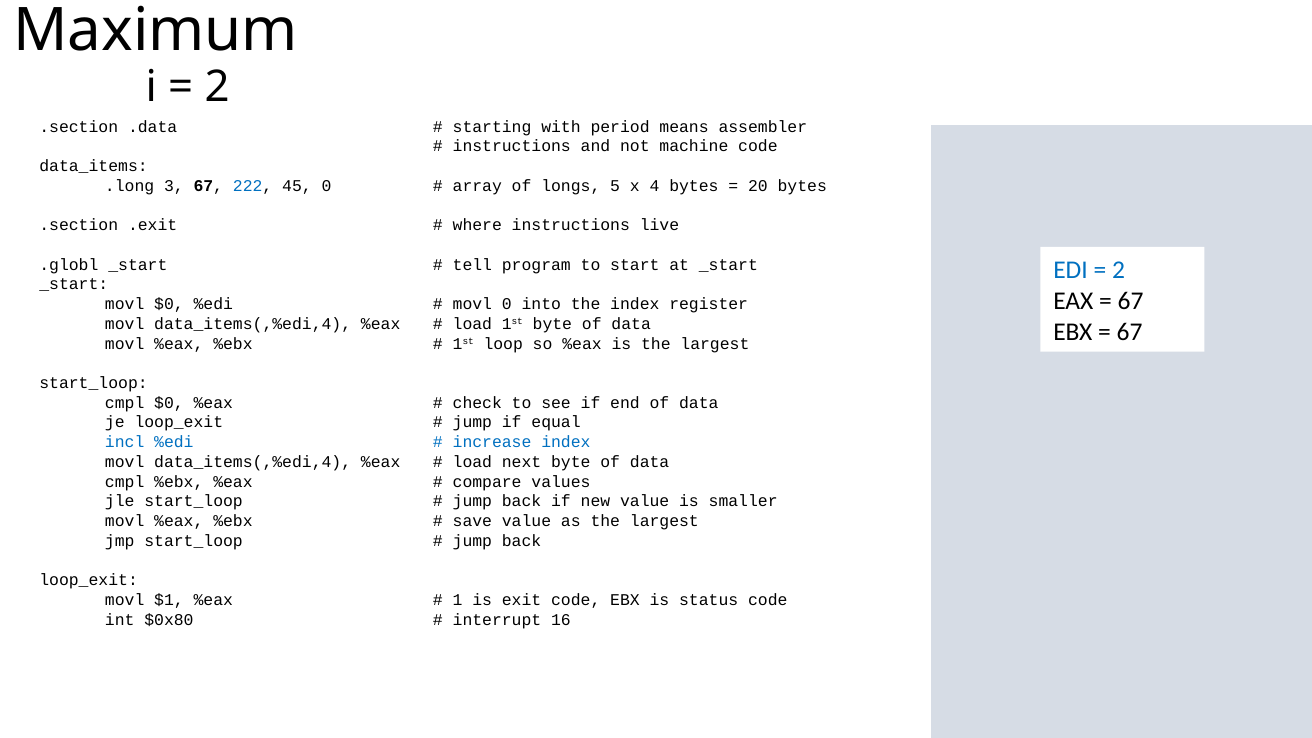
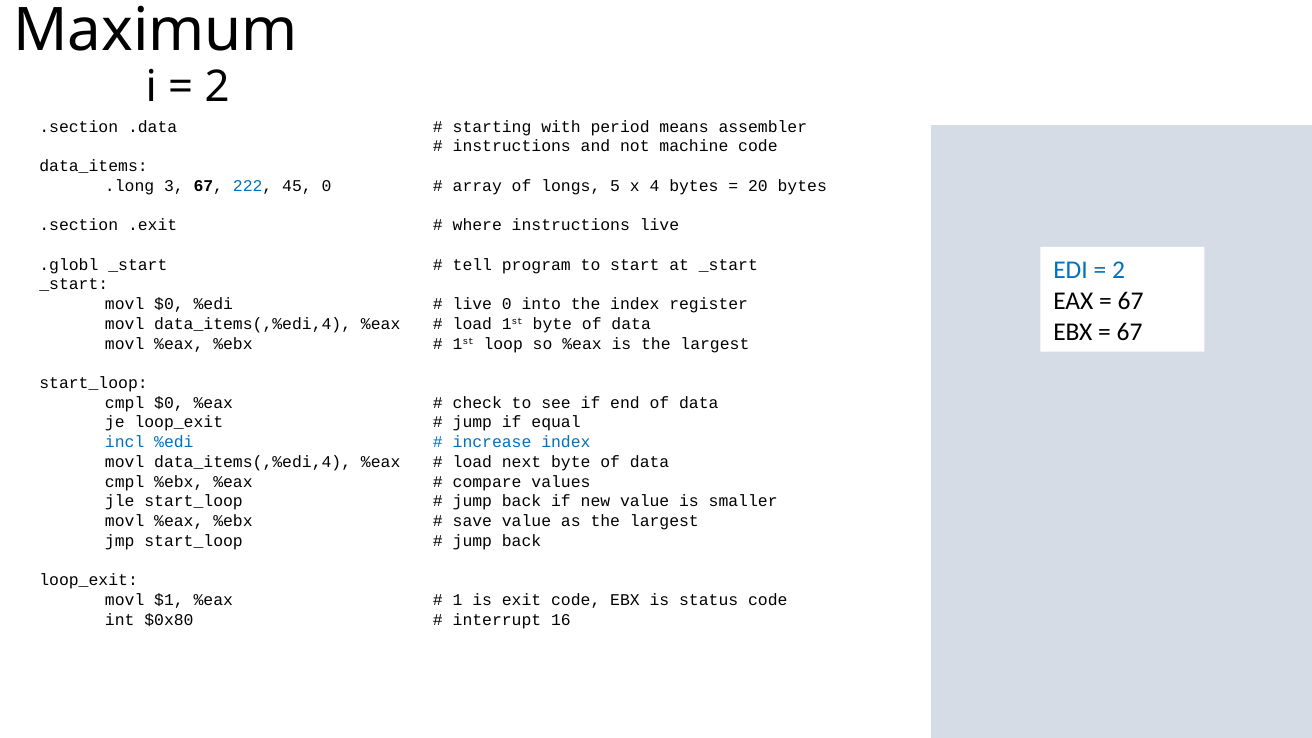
movl: movl -> live (472, 304)
